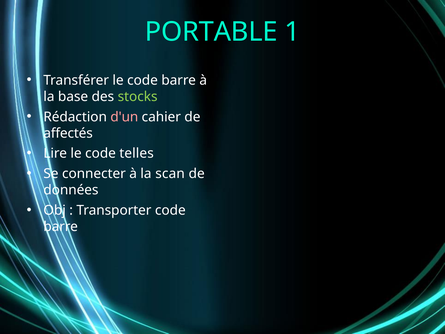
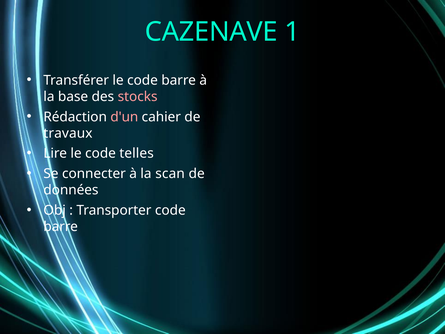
PORTABLE: PORTABLE -> CAZENAVE (211, 32)
stocks colour: light green -> pink (138, 96)
affectés: affectés -> travaux (68, 133)
